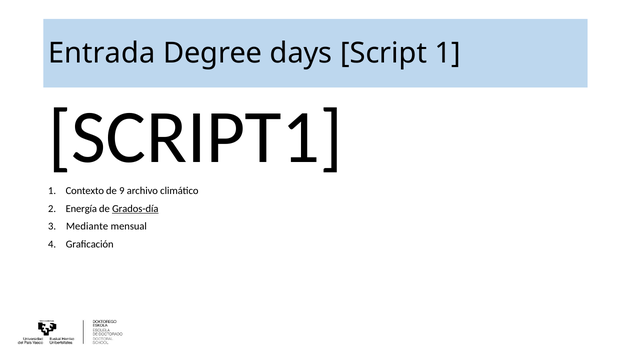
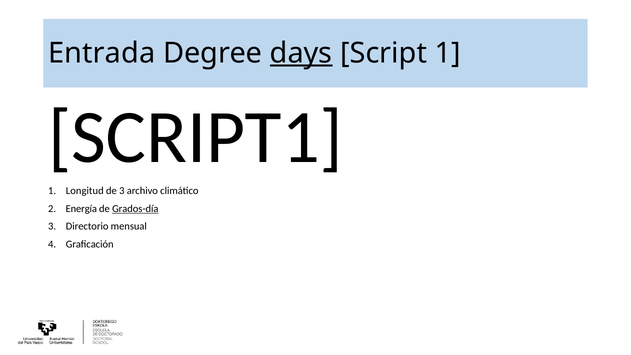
days underline: none -> present (301, 53)
Contexto: Contexto -> Longitud (85, 191)
de 9: 9 -> 3 (122, 191)
Mediante: Mediante -> Directorio (87, 226)
